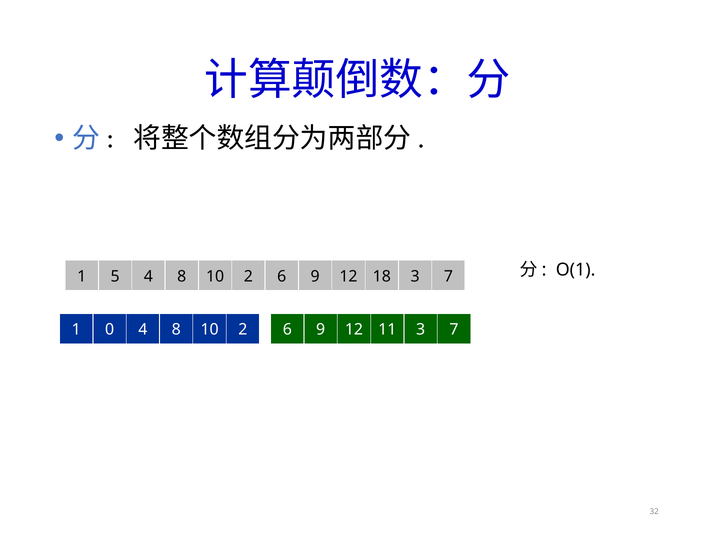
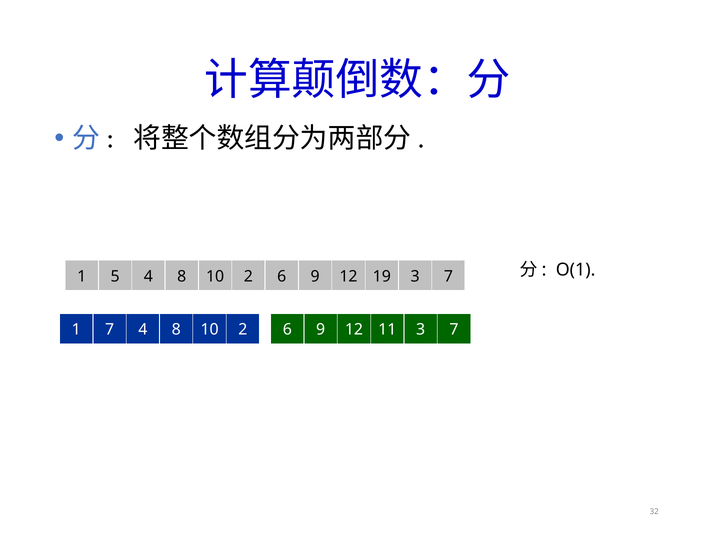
18: 18 -> 19 (382, 276)
1 0: 0 -> 7 (110, 329)
